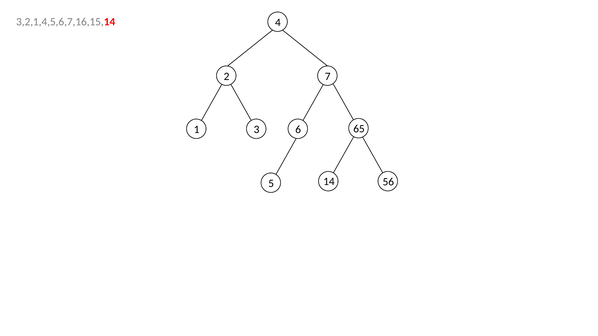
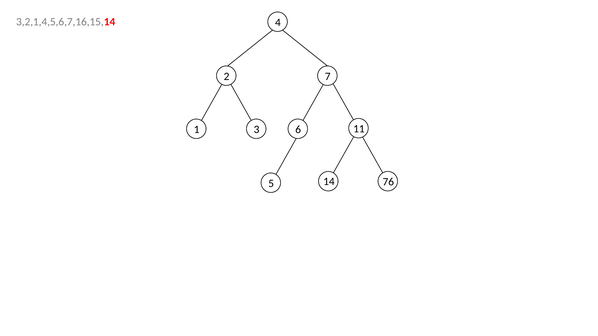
65: 65 -> 11 (359, 129)
56: 56 -> 76 (388, 182)
